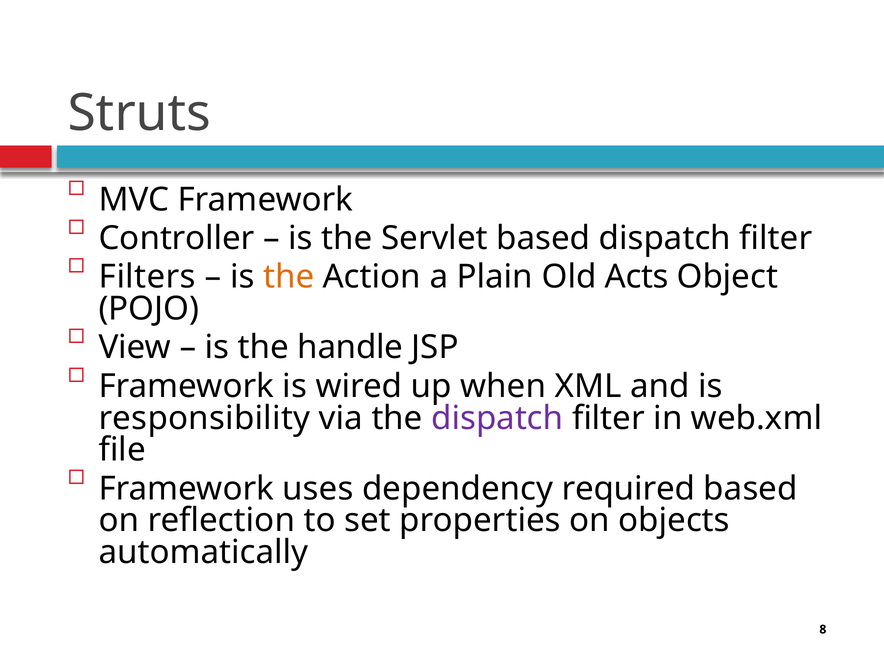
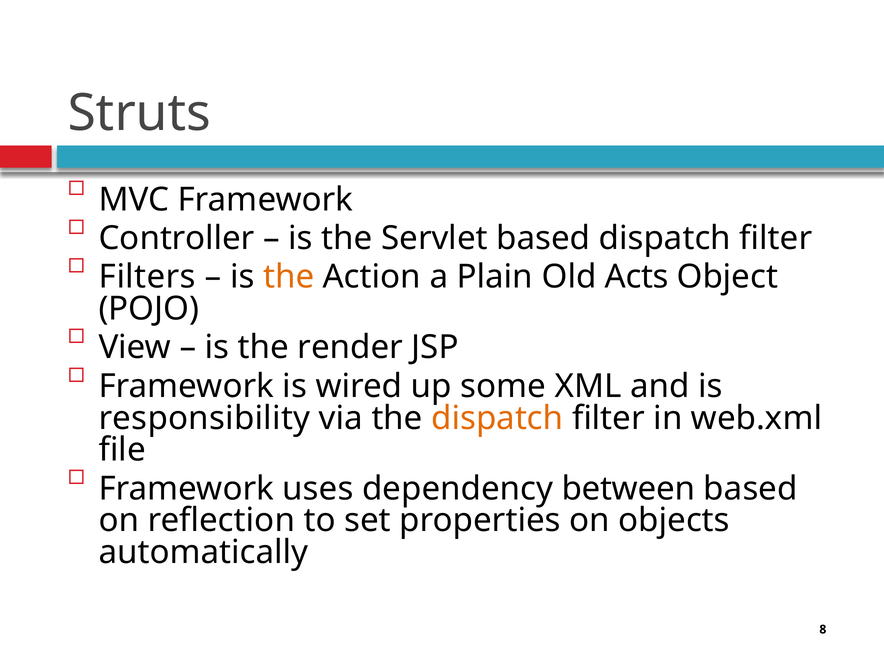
handle: handle -> render (350, 348)
when: when -> some (503, 386)
dispatch colour: purple -> orange (497, 418)
required: required -> between (628, 489)
